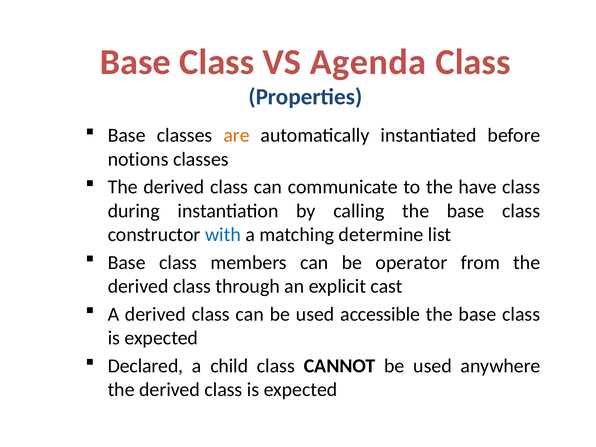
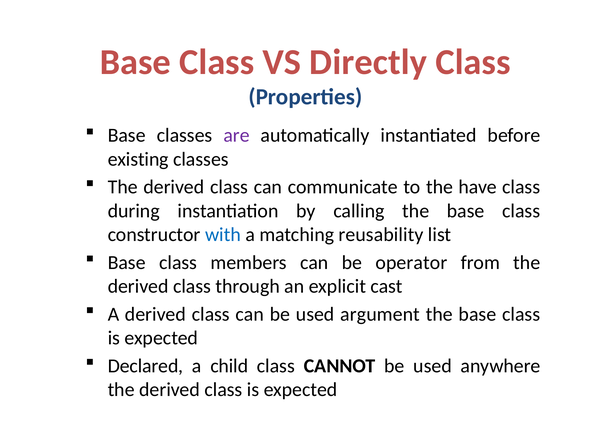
Agenda: Agenda -> Directly (368, 62)
are colour: orange -> purple (237, 135)
notions: notions -> existing (138, 159)
determine: determine -> reusability (381, 235)
accessible: accessible -> argument (380, 314)
